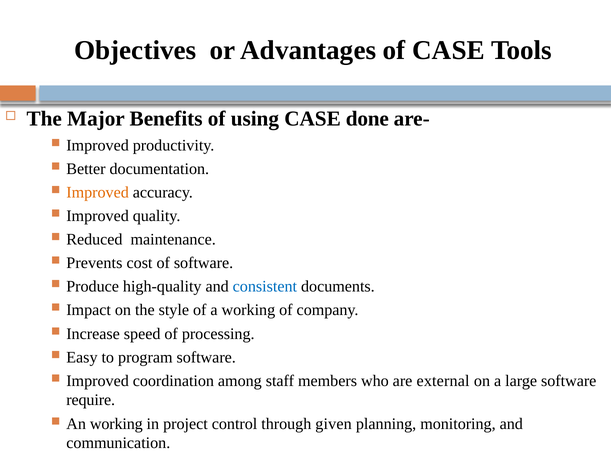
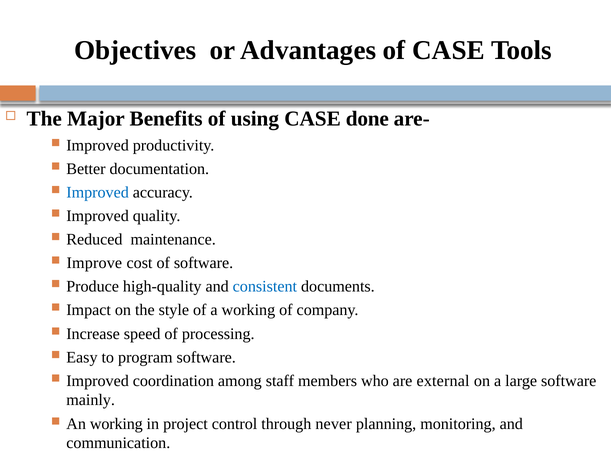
Improved colour: orange -> blue (98, 192)
Prevents: Prevents -> Improve (94, 263)
require: require -> mainly (91, 400)
given: given -> never (334, 424)
